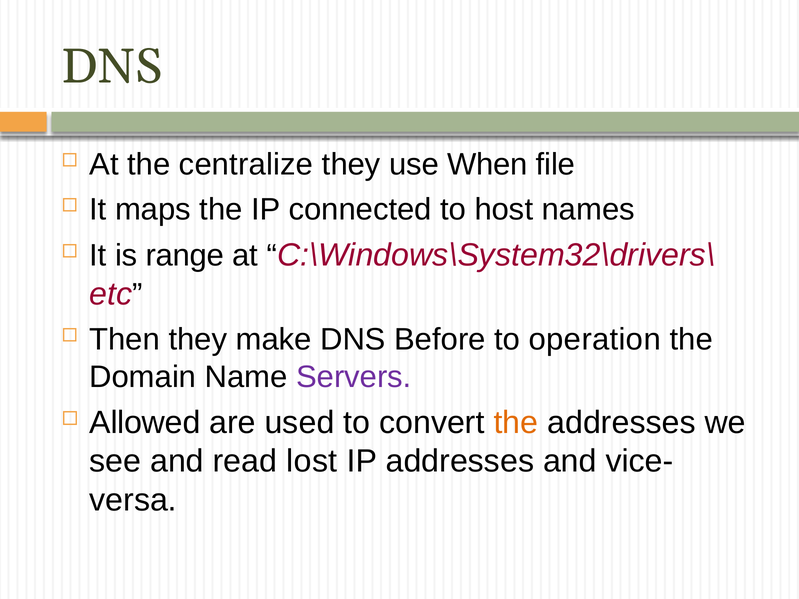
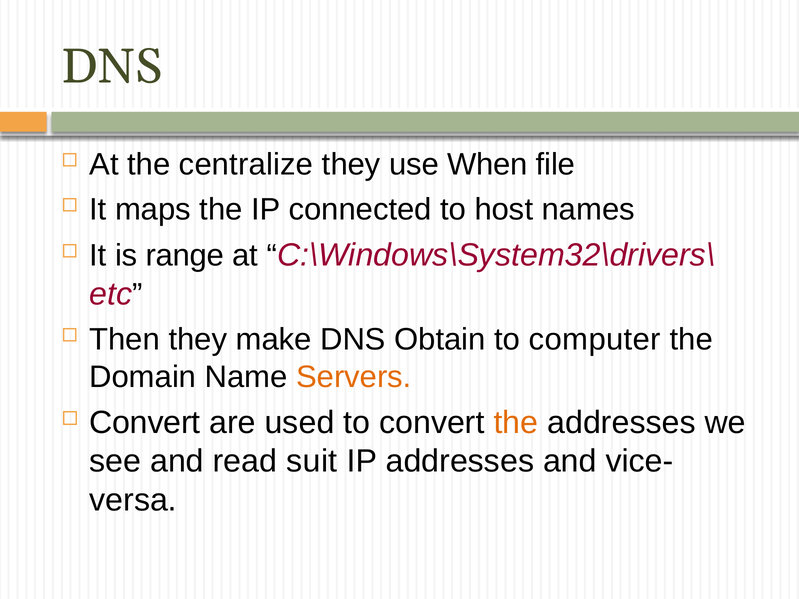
Before: Before -> Obtain (440, 340)
operation: operation -> computer (595, 340)
Servers colour: purple -> orange (354, 377)
Allowed: Allowed -> Convert (145, 423)
lost: lost -> suit (312, 462)
